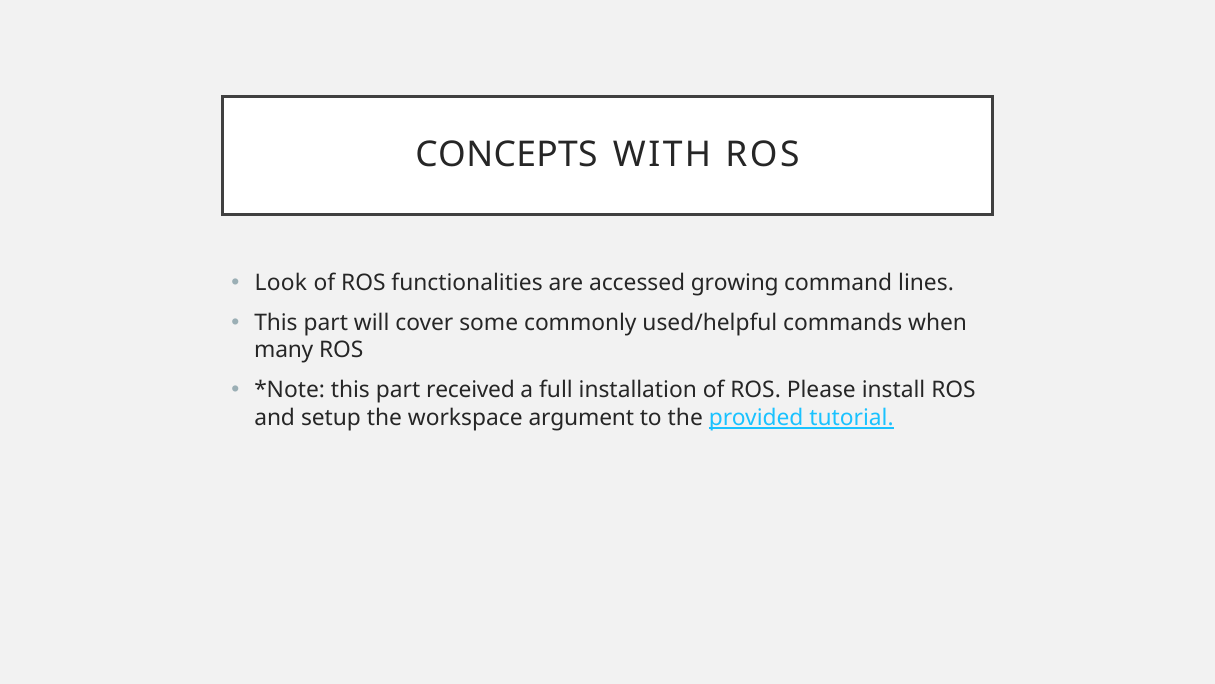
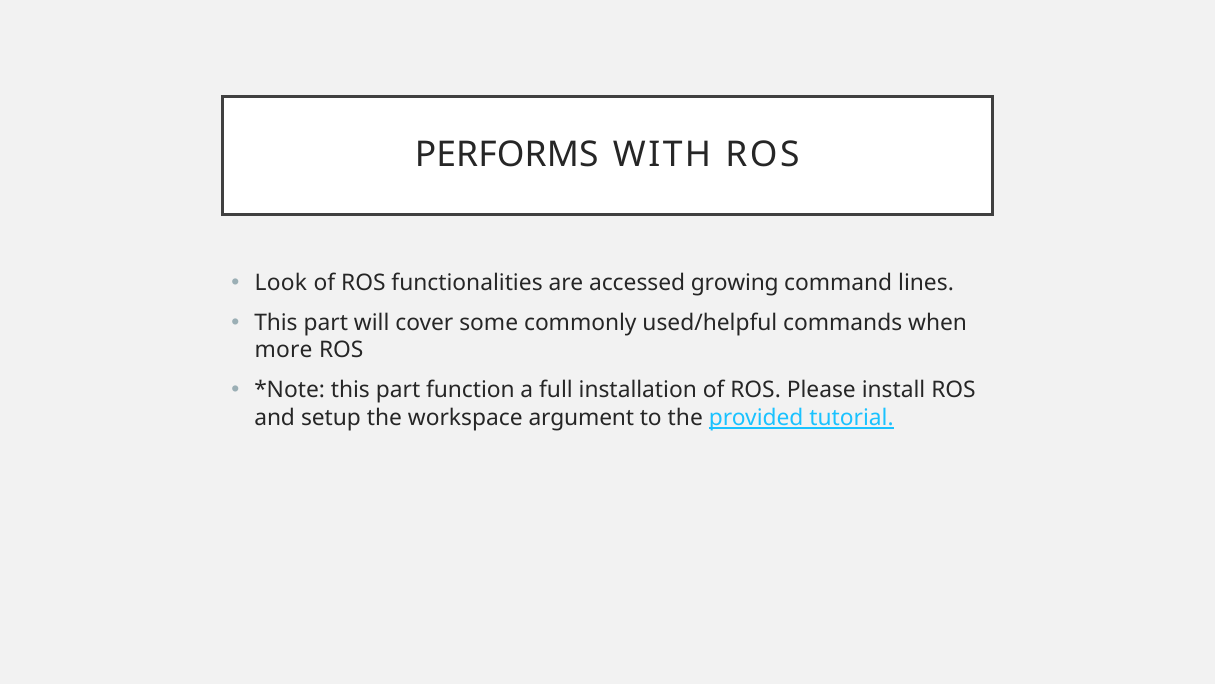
CONCEPTS: CONCEPTS -> PERFORMS (507, 155)
many: many -> more (284, 350)
received: received -> function (470, 390)
